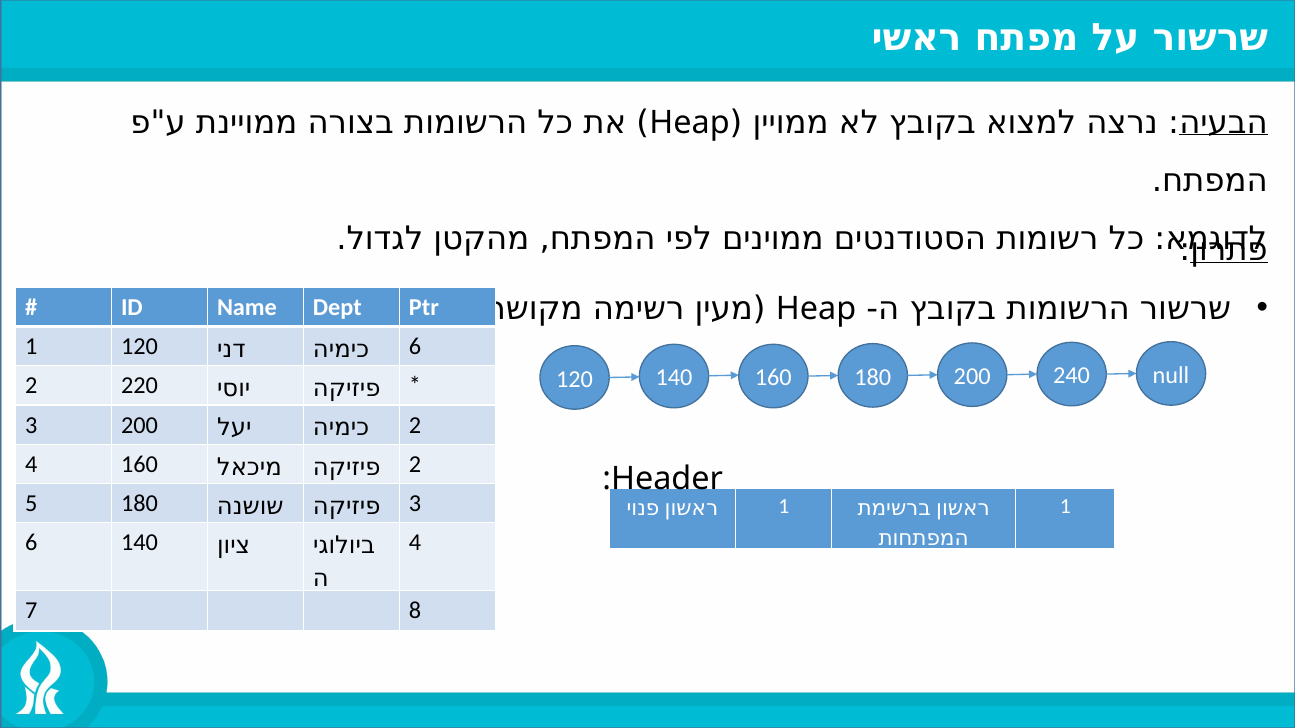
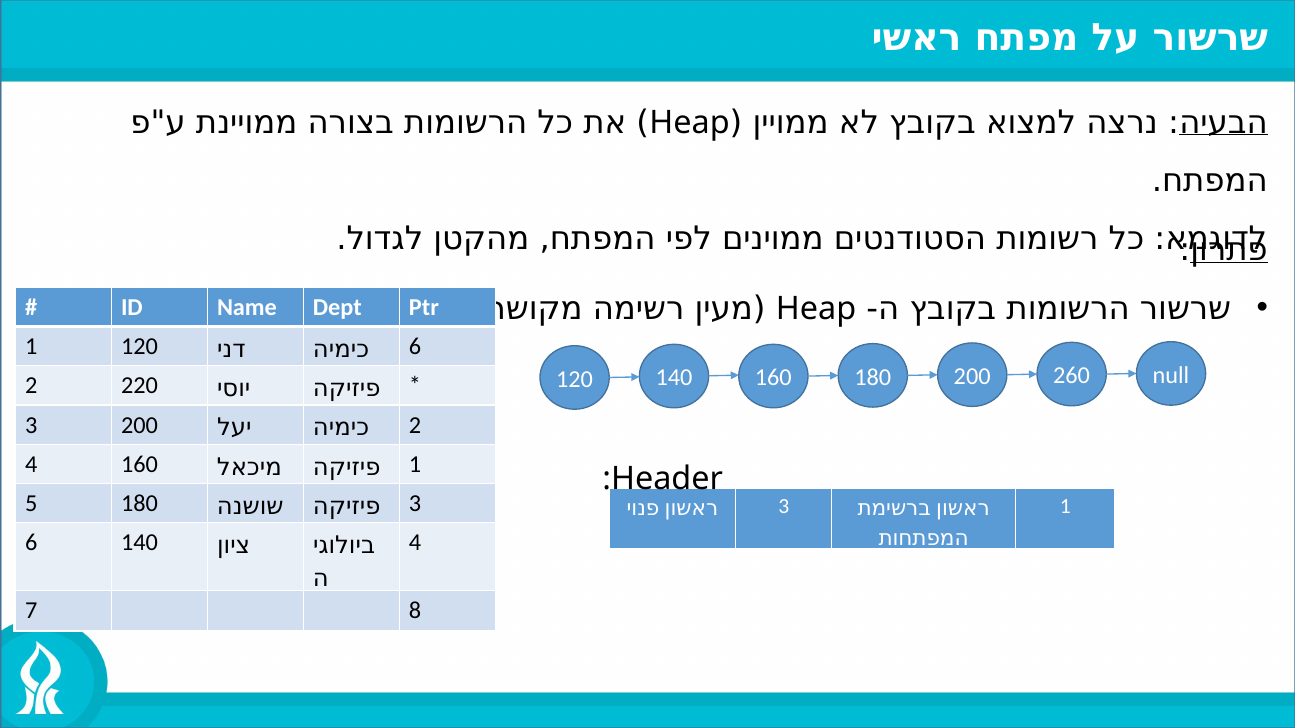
240: 240 -> 260 (1072, 376)
2: 2 -> 1 (415, 465)
1: 1 -> 3 (784, 507)
